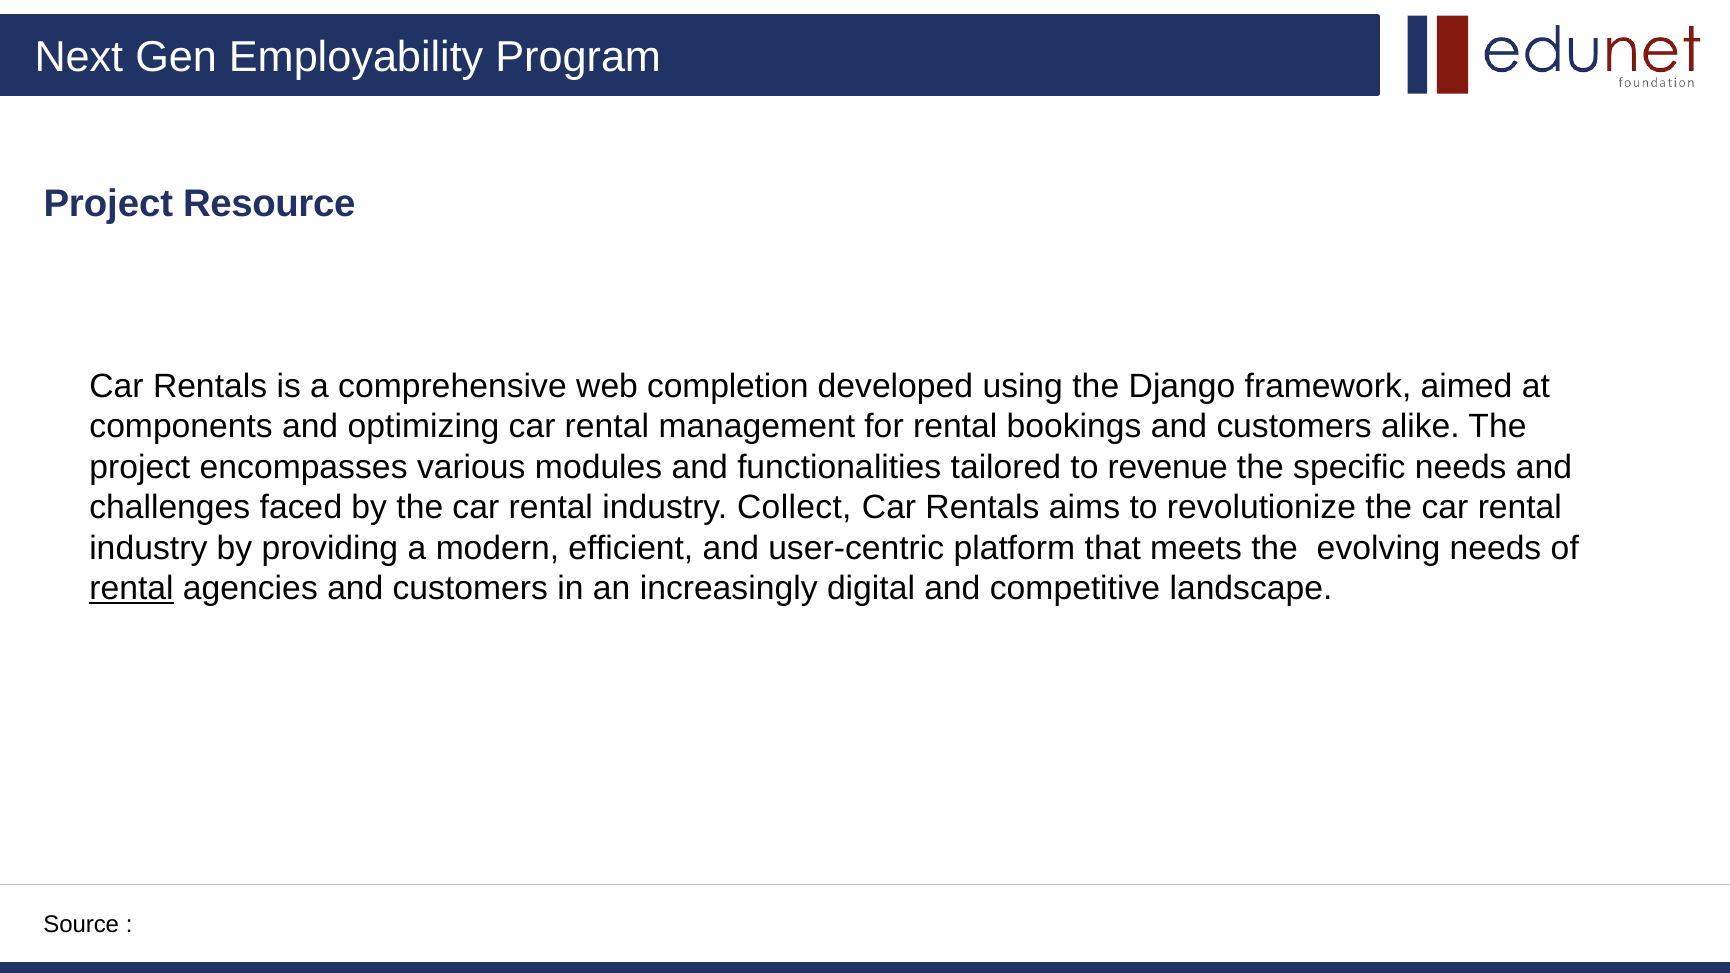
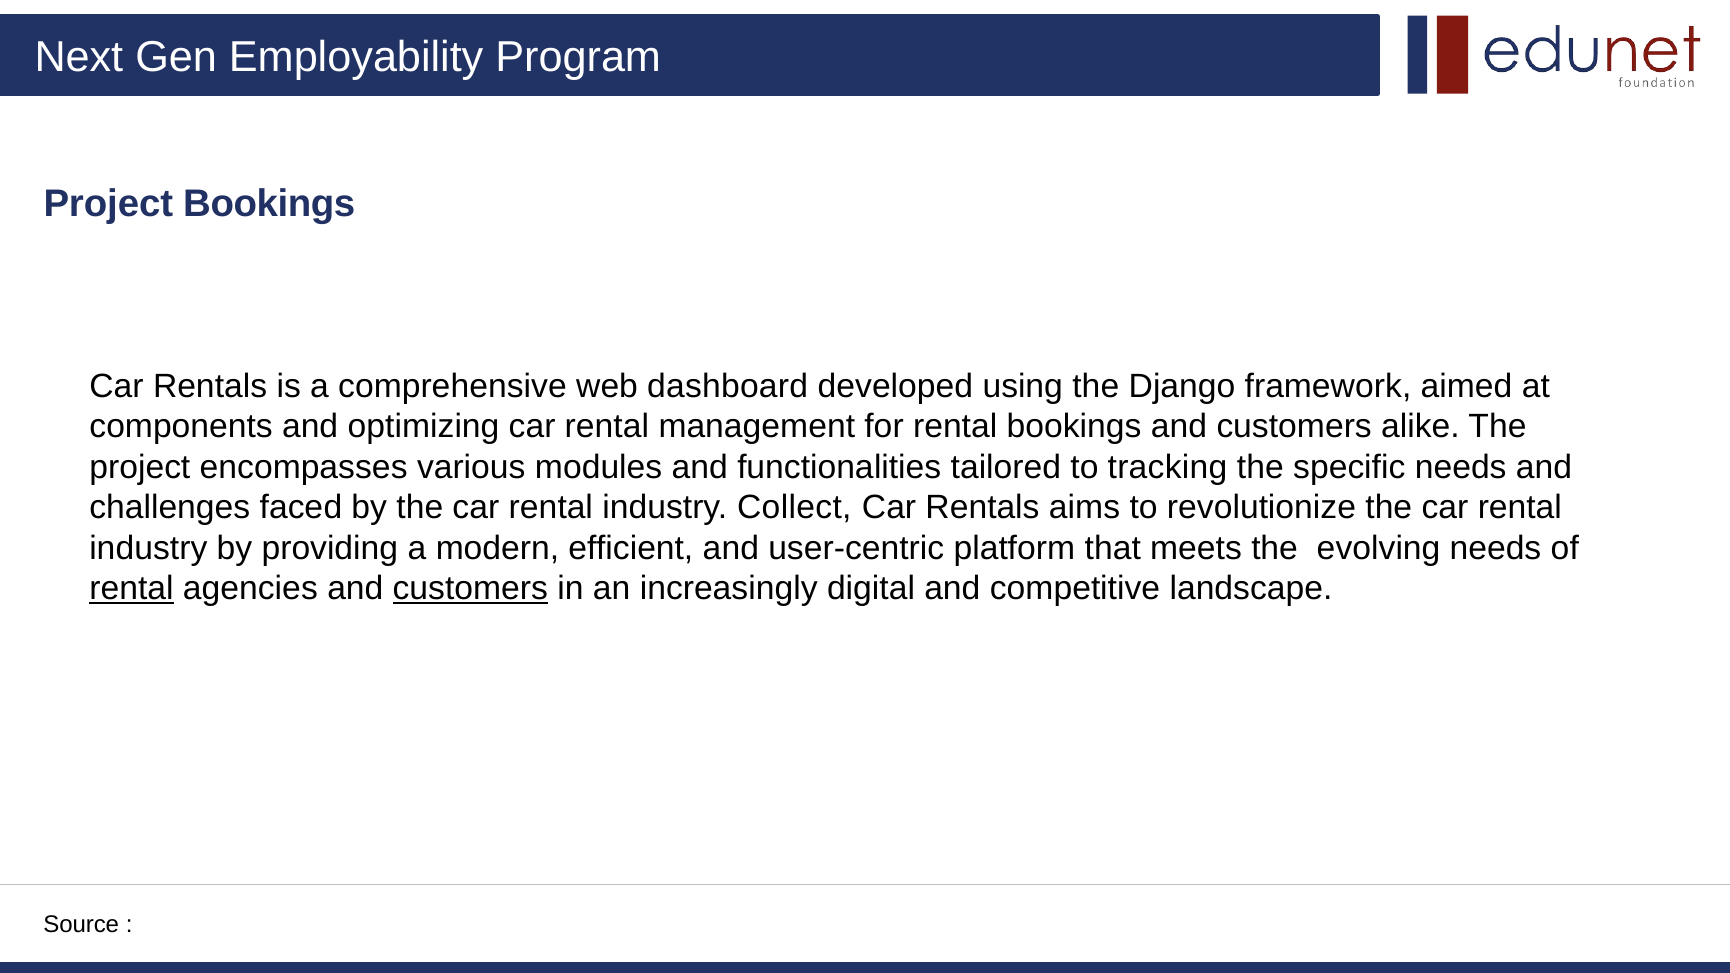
Project Resource: Resource -> Bookings (269, 204)
completion: completion -> dashboard (728, 387)
revenue: revenue -> tracking (1167, 467)
customers underline: none -> present (470, 588)
